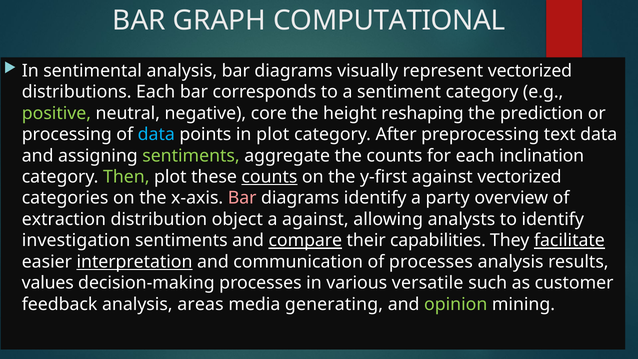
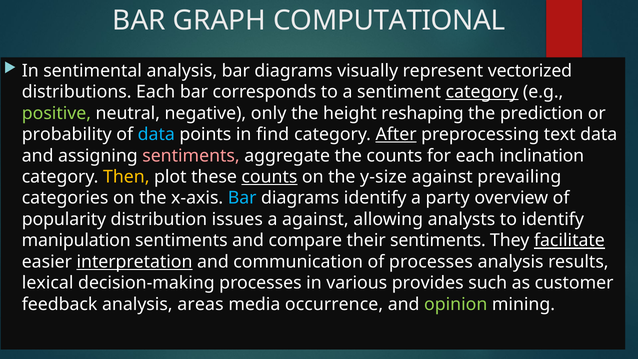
category underline: none -> present (482, 92)
core: core -> only (269, 113)
processing: processing -> probability (67, 134)
in plot: plot -> find (273, 134)
After underline: none -> present (396, 134)
sentiments colour: light green -> pink (191, 156)
Then colour: light green -> yellow (126, 177)
y-first: y-first -> y-size (384, 177)
against vectorized: vectorized -> prevailing (519, 177)
Bar colour: pink -> light blue (242, 198)
extraction: extraction -> popularity (64, 219)
object: object -> issues (237, 219)
investigation: investigation -> manipulation (76, 241)
compare underline: present -> none (305, 241)
their capabilities: capabilities -> sentiments (438, 241)
values: values -> lexical (48, 283)
versatile: versatile -> provides (428, 283)
generating: generating -> occurrence (334, 304)
